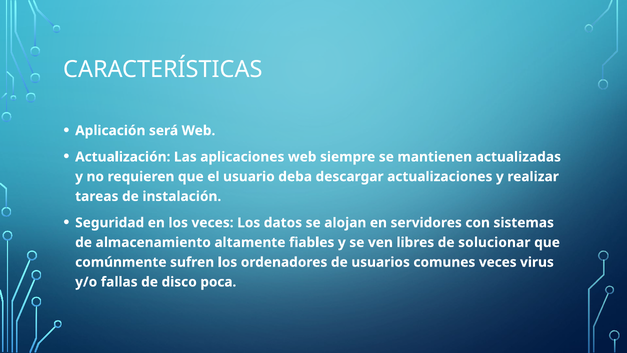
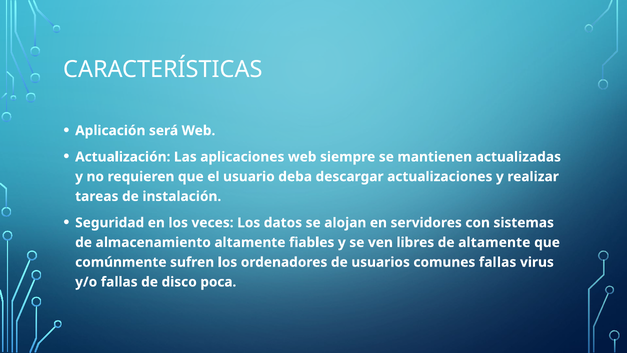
de solucionar: solucionar -> altamente (494, 242)
comunes veces: veces -> fallas (498, 262)
